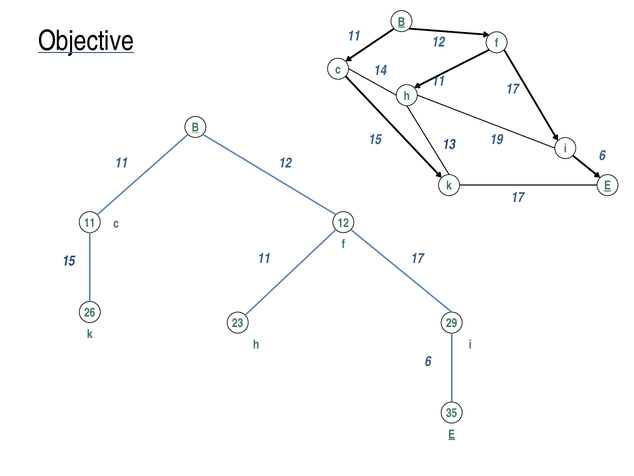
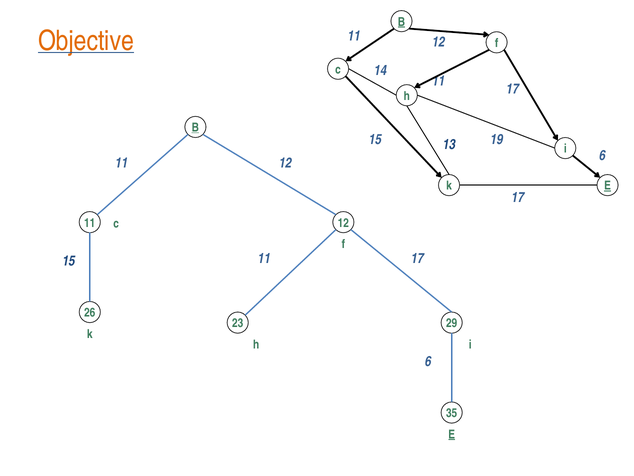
Objective colour: black -> orange (86, 41)
